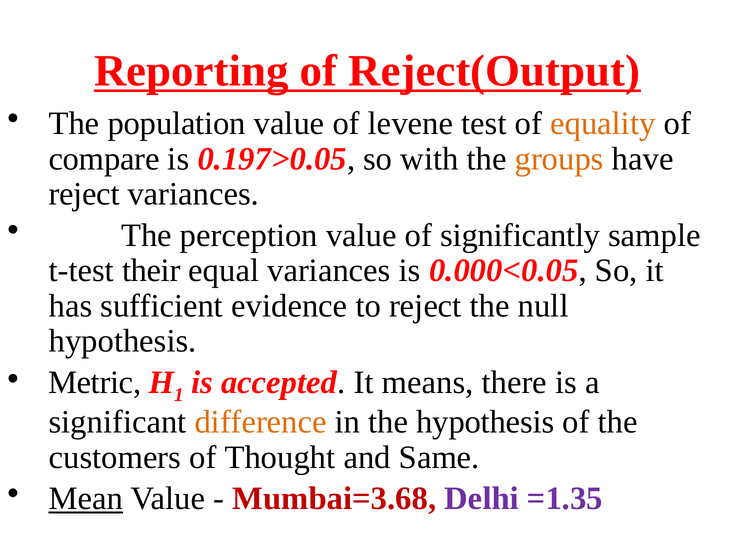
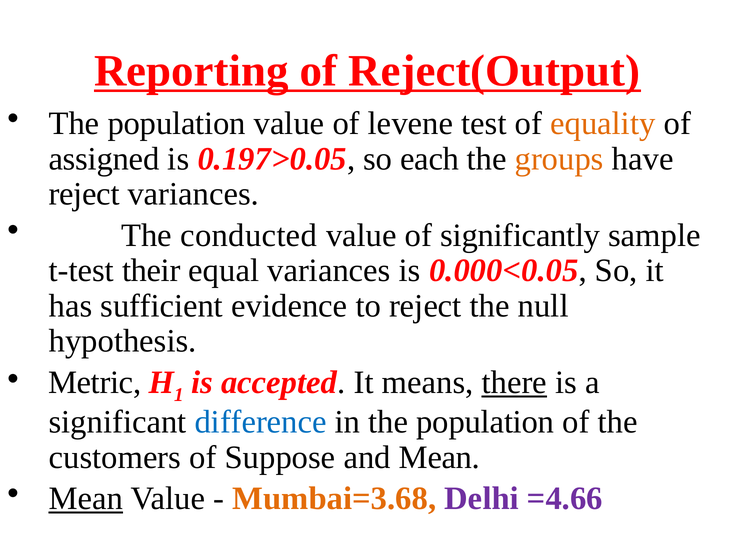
compare: compare -> assigned (104, 159)
with: with -> each (430, 159)
perception: perception -> conducted (249, 235)
there underline: none -> present (514, 382)
difference colour: orange -> blue (261, 422)
in the hypothesis: hypothesis -> population (485, 422)
Thought: Thought -> Suppose (280, 458)
and Same: Same -> Mean (439, 458)
Mumbai=3.68 colour: red -> orange (334, 499)
=1.35: =1.35 -> =4.66 (565, 499)
